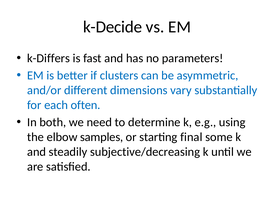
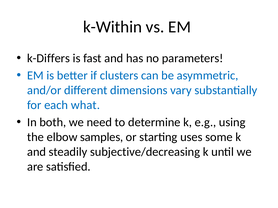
k-Decide: k-Decide -> k-Within (113, 27)
often: often -> what (85, 105)
final: final -> uses (191, 137)
